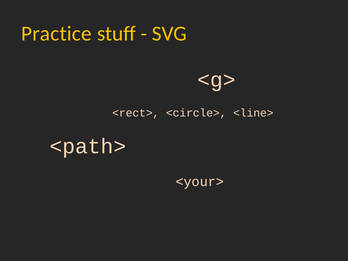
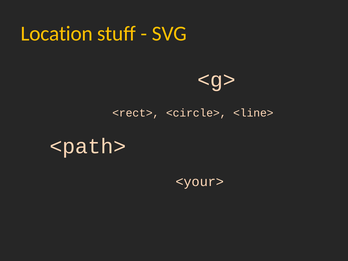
Practice: Practice -> Location (57, 34)
